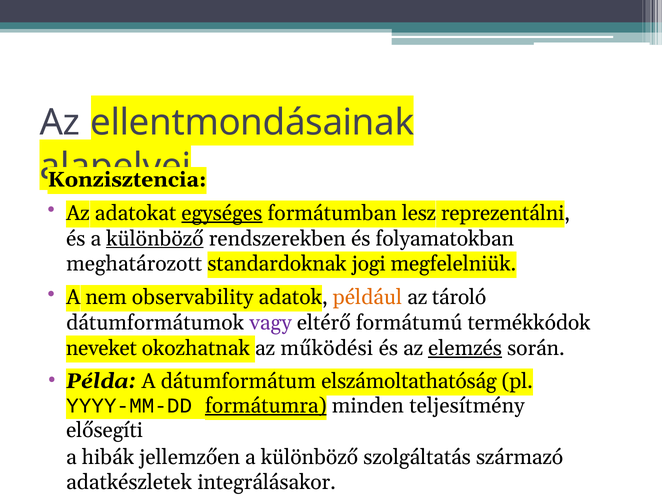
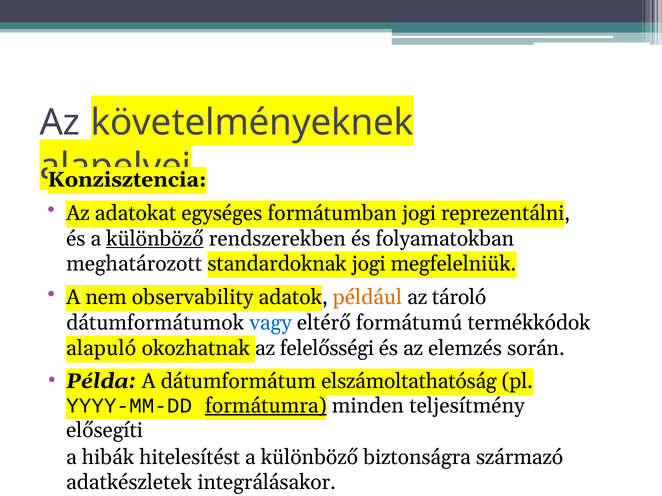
ellentmondásainak: ellentmondásainak -> követelményeknek (252, 123)
egységes underline: present -> none (222, 213)
formátumban lesz: lesz -> jogi (419, 213)
vagy colour: purple -> blue (271, 323)
neveket: neveket -> alapuló (101, 348)
működési: működési -> felelősségi (327, 348)
elemzés underline: present -> none (465, 348)
jellemzően: jellemzően -> hitelesítést (190, 457)
szolgáltatás: szolgáltatás -> biztonságra (417, 457)
